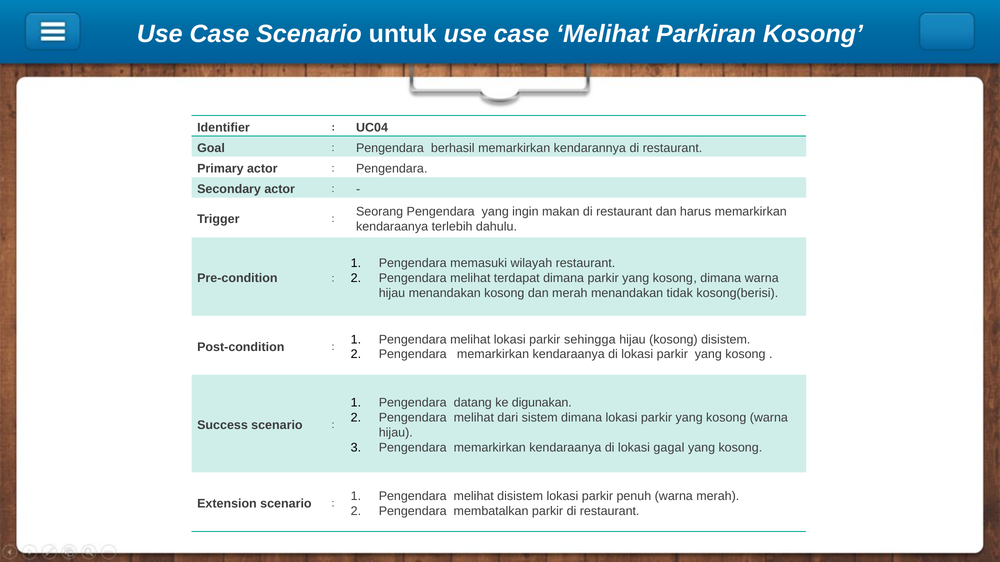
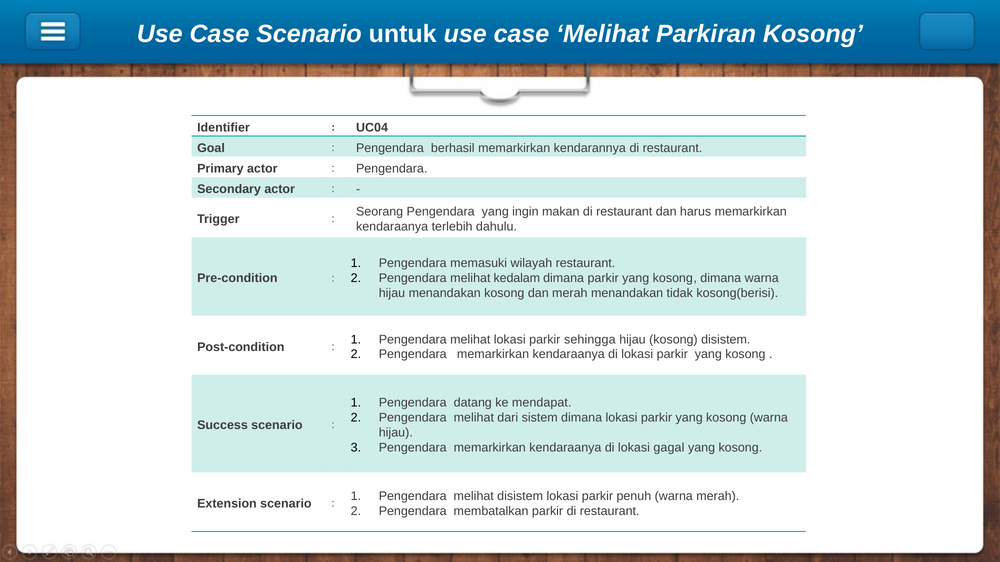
terdapat: terdapat -> kedalam (517, 279)
digunakan: digunakan -> mendapat (542, 403)
